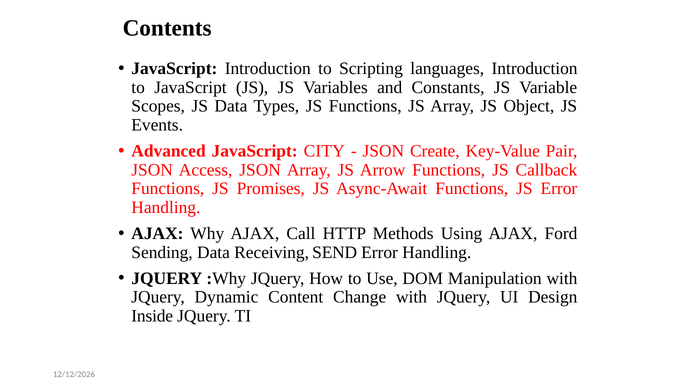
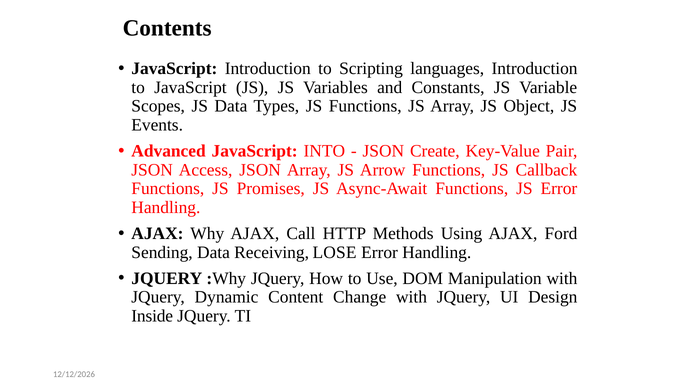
CITY: CITY -> INTO (324, 151)
SEND: SEND -> LOSE (335, 252)
